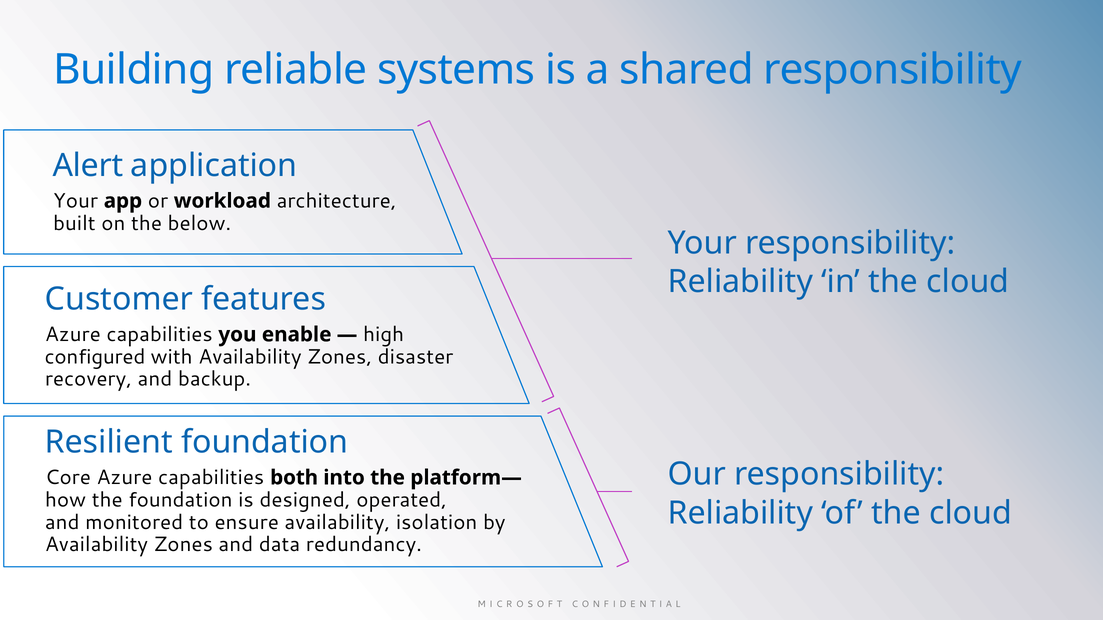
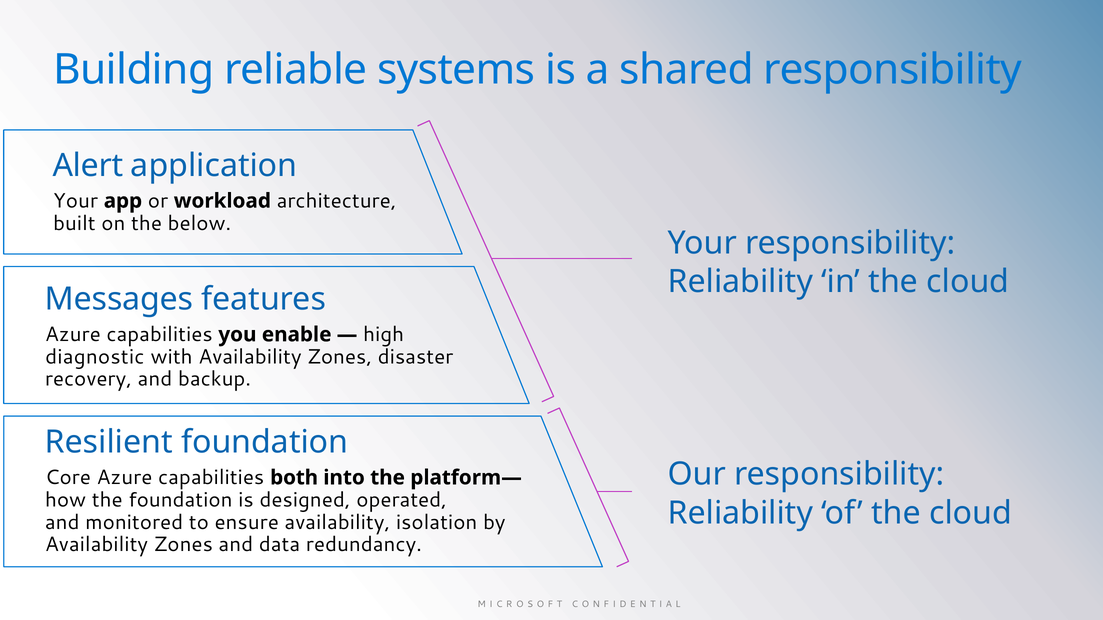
Customer: Customer -> Messages (119, 299)
configured: configured -> diagnostic (95, 357)
